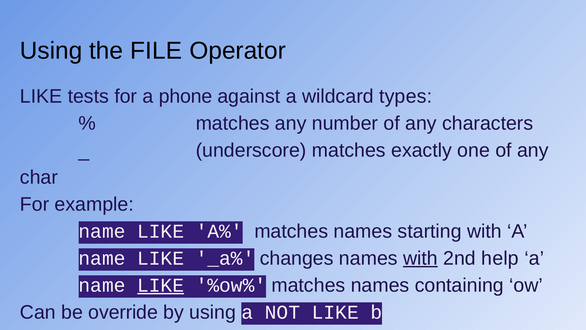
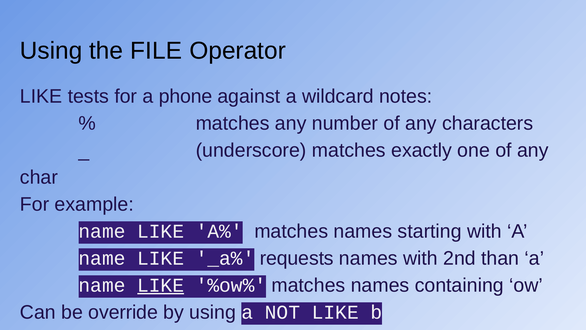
types: types -> notes (406, 96)
changes: changes -> requests (297, 258)
with underline: present -> none (420, 258)
help: help -> than (500, 258)
